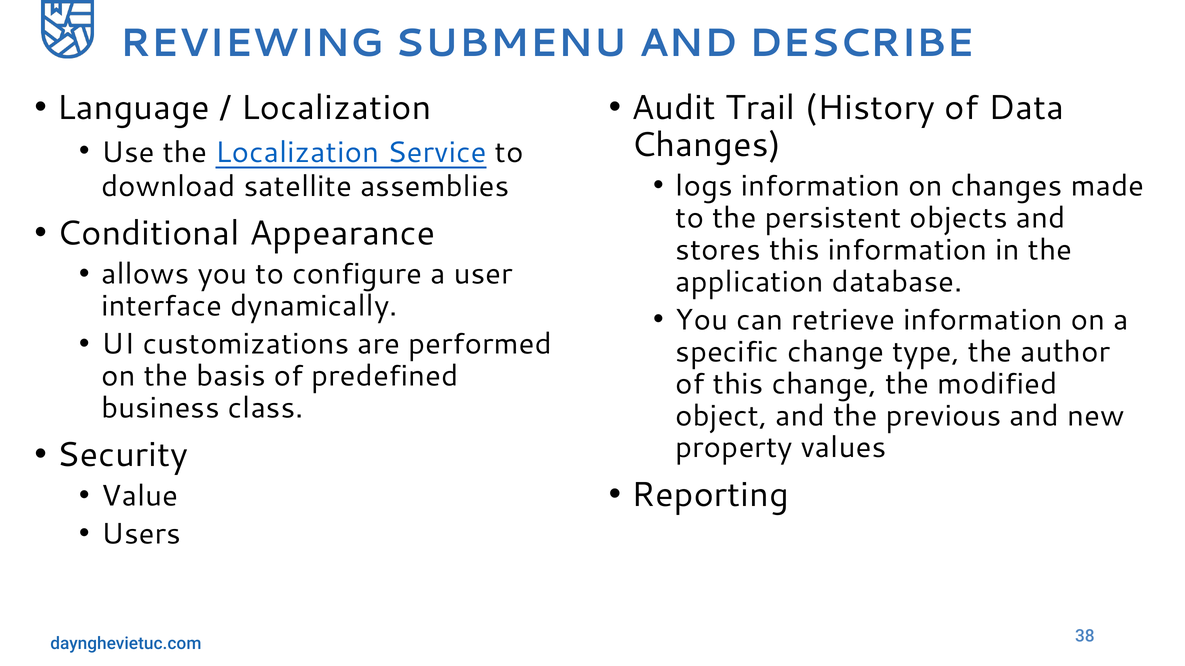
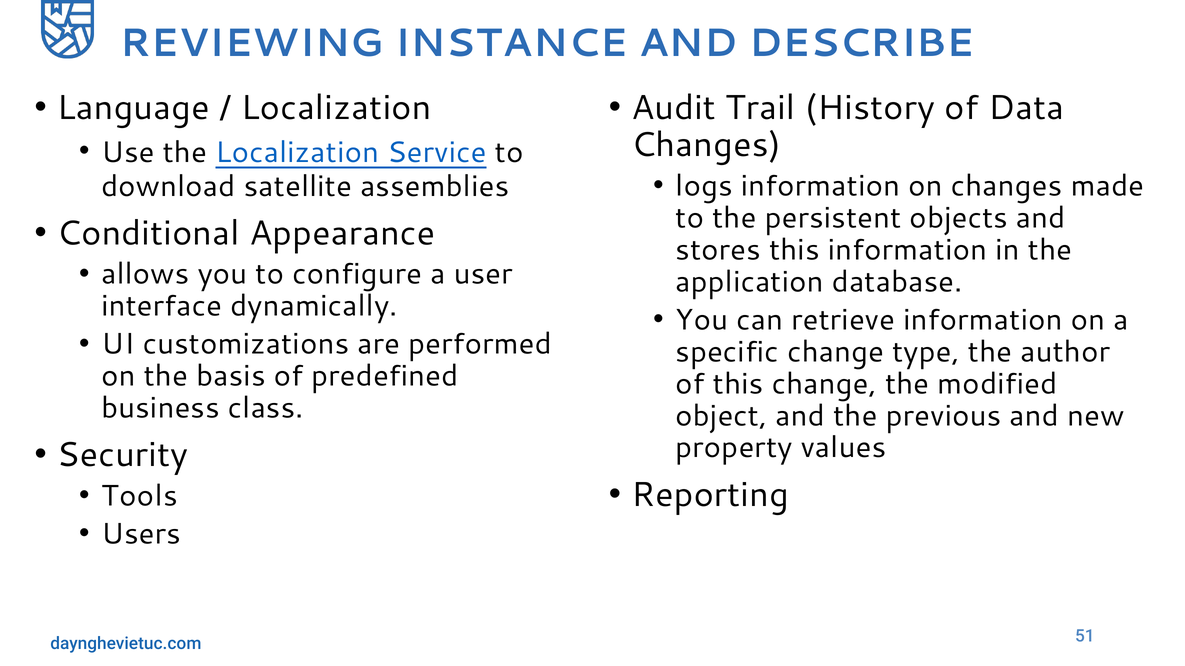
SUBMENU: SUBMENU -> INSTANCE (511, 43)
Value: Value -> Tools (140, 496)
38: 38 -> 51 (1085, 637)
